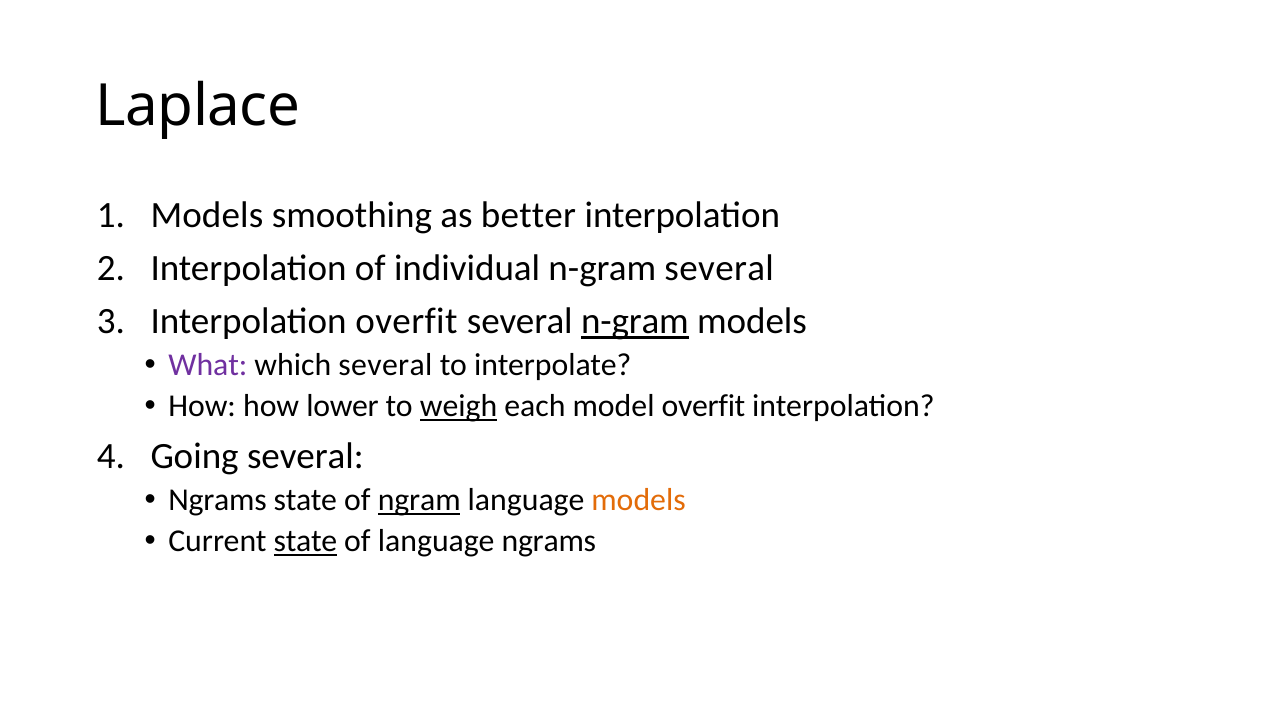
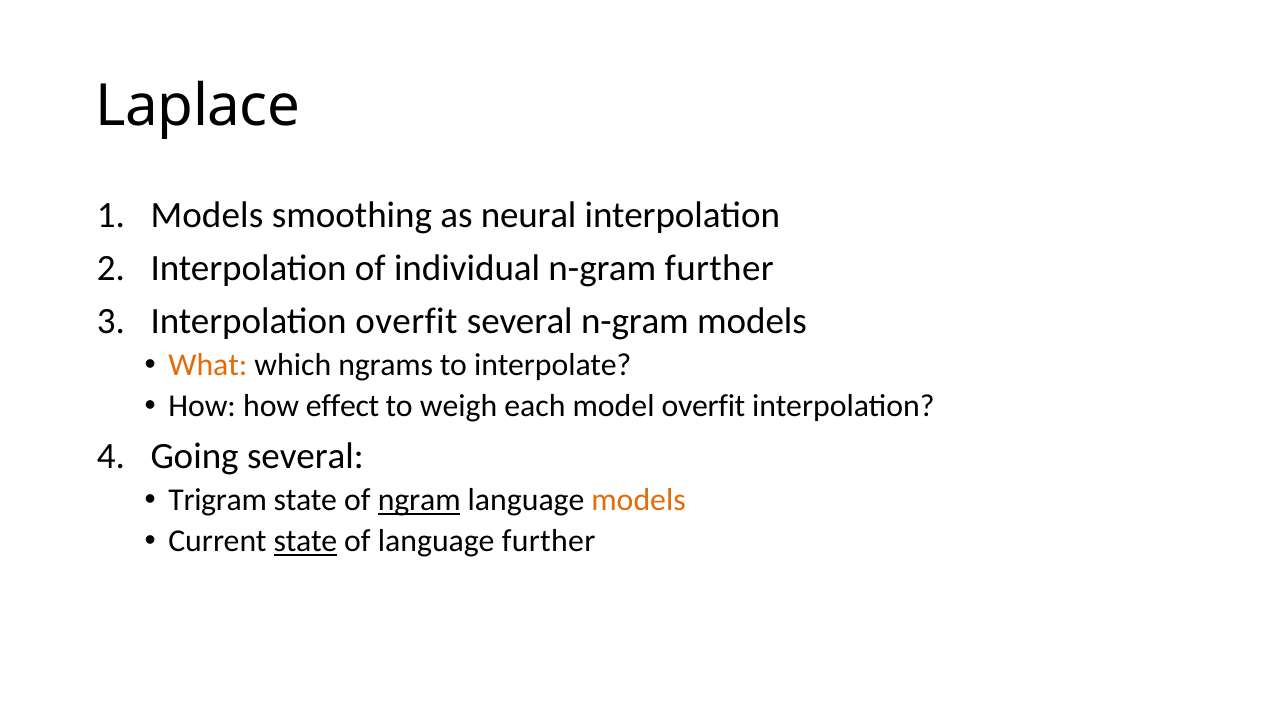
better: better -> neural (529, 215)
n-gram several: several -> further (719, 268)
n-gram underline: present -> none (635, 321)
What colour: purple -> orange (208, 365)
which several: several -> ngrams (386, 365)
lower: lower -> effect (343, 406)
weigh underline: present -> none (459, 406)
Ngrams: Ngrams -> Trigram (218, 500)
language ngrams: ngrams -> further (549, 541)
